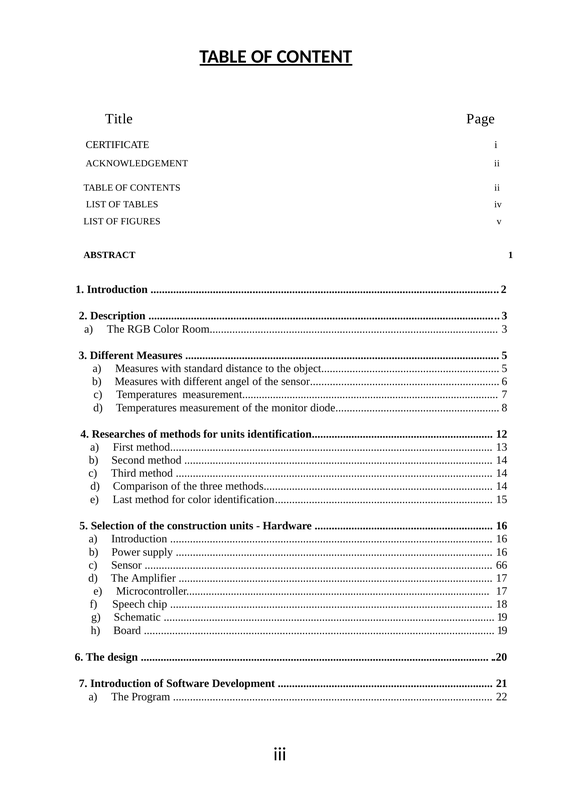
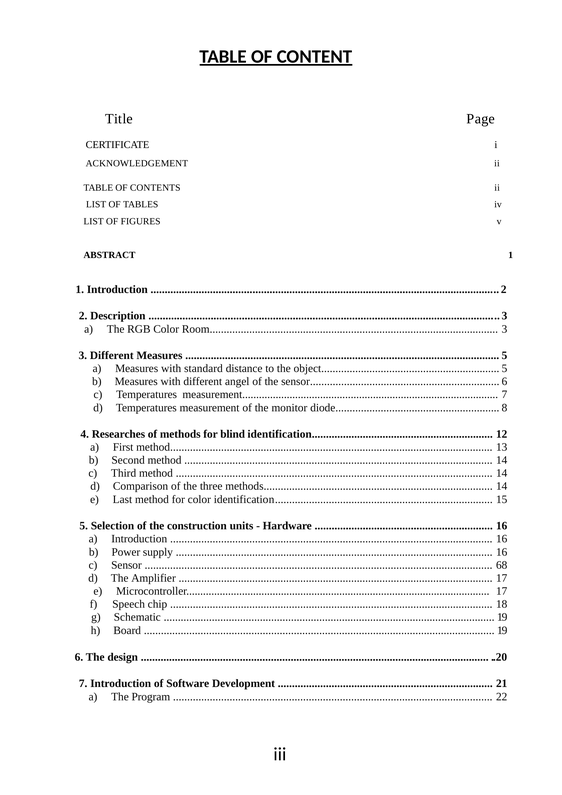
for units: units -> blind (233, 434)
66: 66 -> 68 (502, 565)
